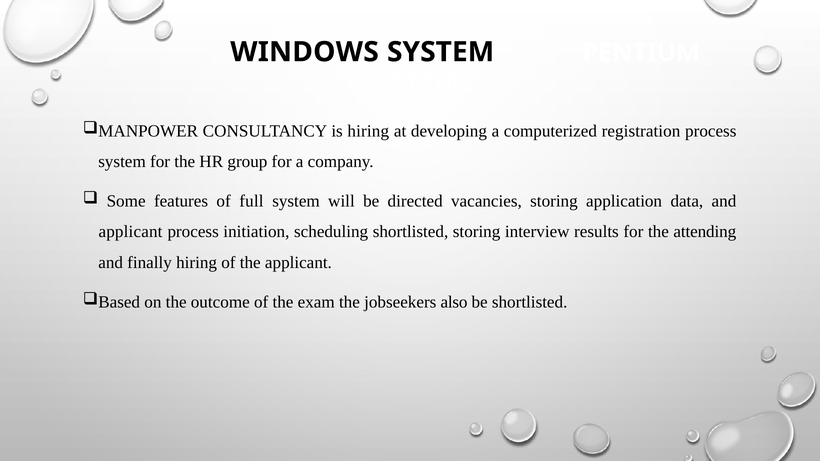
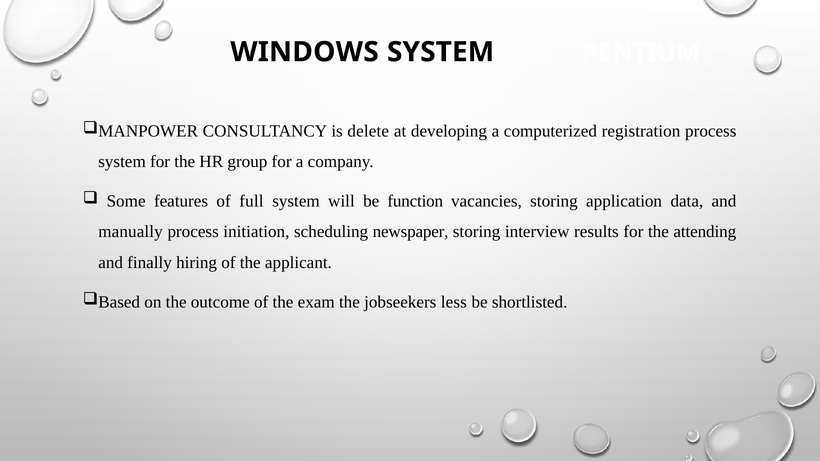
is hiring: hiring -> delete (368, 131)
directed: directed -> function (415, 201)
applicant: applicant -> manually (131, 232)
scheduling shortlisted: shortlisted -> newspaper (411, 232)
also: also -> less (454, 302)
